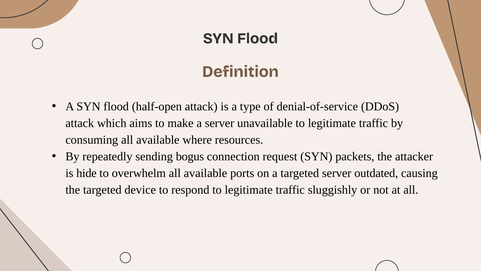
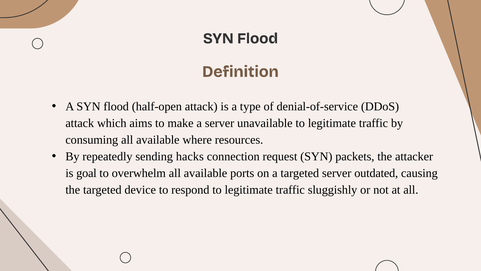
bogus: bogus -> hacks (190, 156)
hide: hide -> goal (86, 173)
